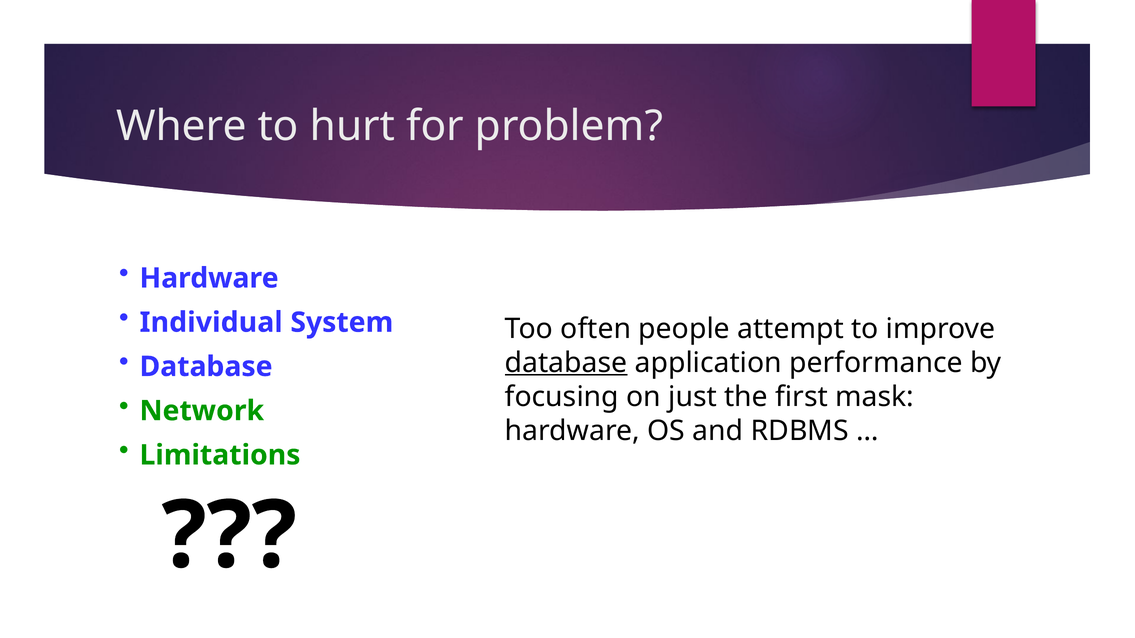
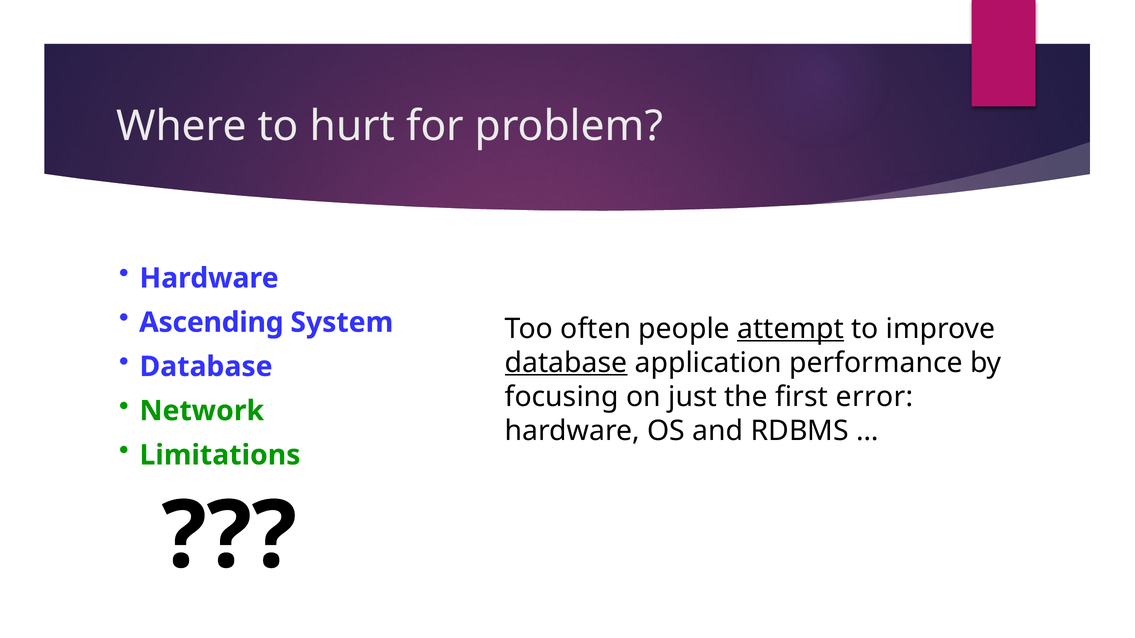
Individual: Individual -> Ascending (211, 323)
attempt underline: none -> present (790, 329)
mask: mask -> error (874, 397)
